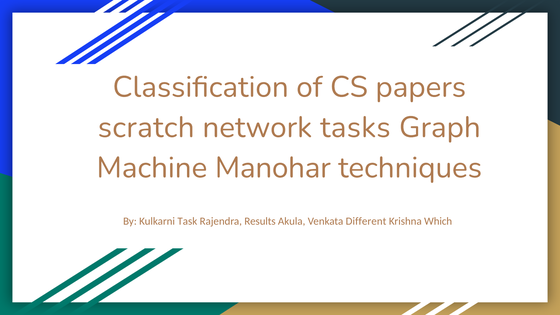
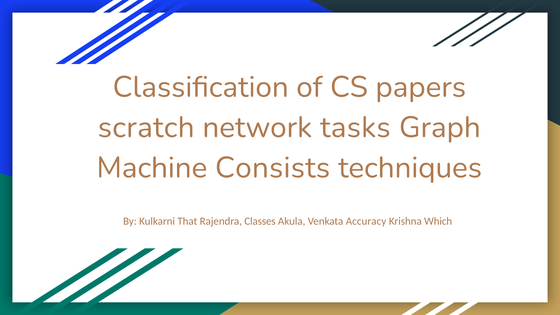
Manohar: Manohar -> Consists (273, 168)
Task: Task -> That (187, 221)
Results: Results -> Classes (260, 221)
Different: Different -> Accuracy (366, 221)
